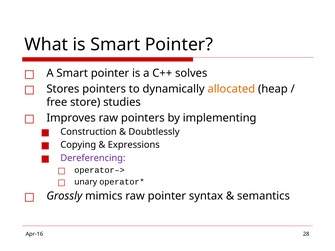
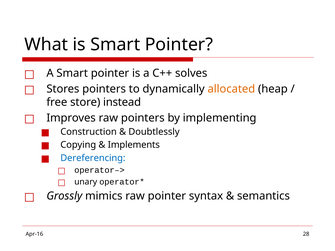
studies: studies -> instead (122, 102)
Expressions: Expressions -> Implements (134, 145)
Dereferencing colour: purple -> blue (93, 158)
